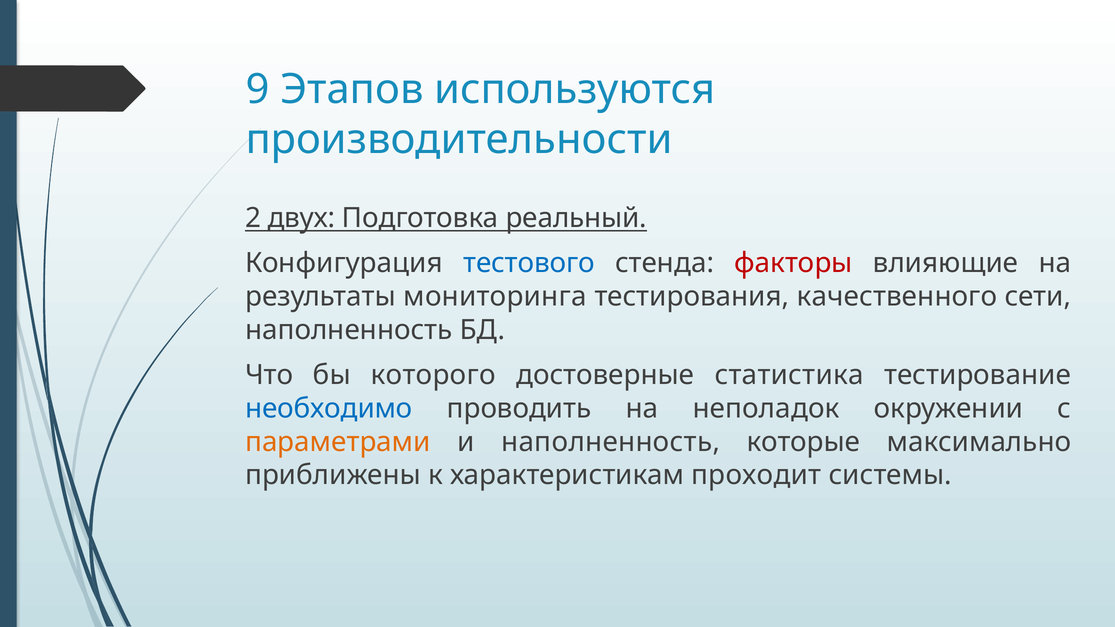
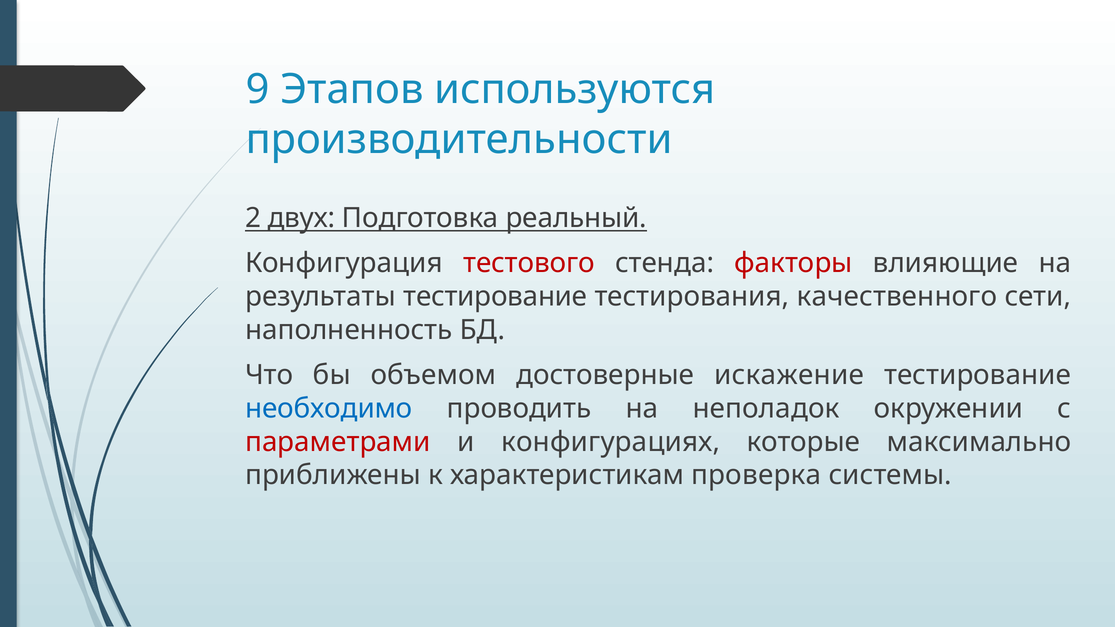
тестового colour: blue -> red (529, 263)
результаты мониторинга: мониторинга -> тестирование (495, 297)
которого: которого -> объемом (433, 375)
статистика: статистика -> искажение (789, 375)
параметрами colour: orange -> red (338, 442)
и наполненность: наполненность -> конфигурациях (611, 442)
проходит: проходит -> проверка (756, 475)
